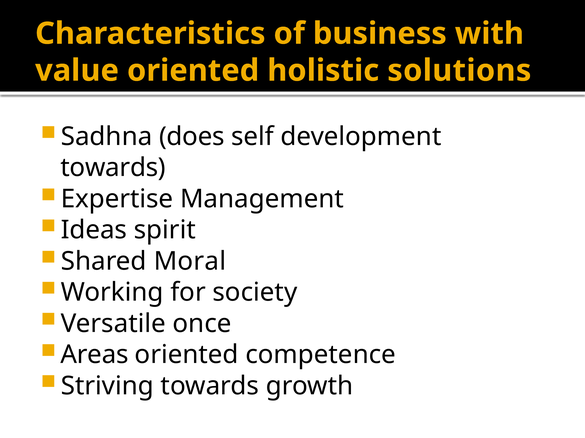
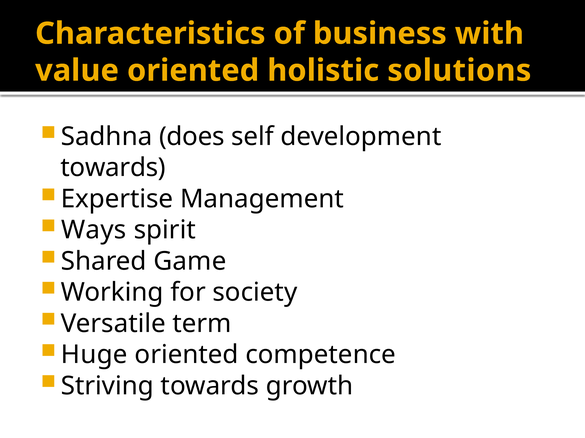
Ideas: Ideas -> Ways (94, 230)
Moral: Moral -> Game (190, 262)
once: once -> term (202, 324)
Areas: Areas -> Huge (94, 355)
